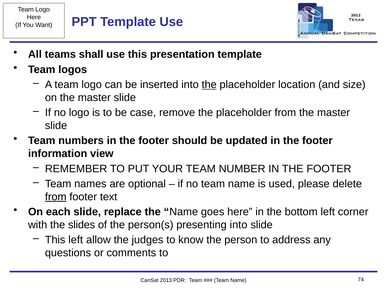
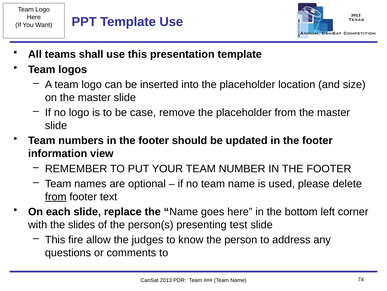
the underline: present -> none (209, 84)
presenting into: into -> test (239, 224)
This left: left -> fire (76, 239)
